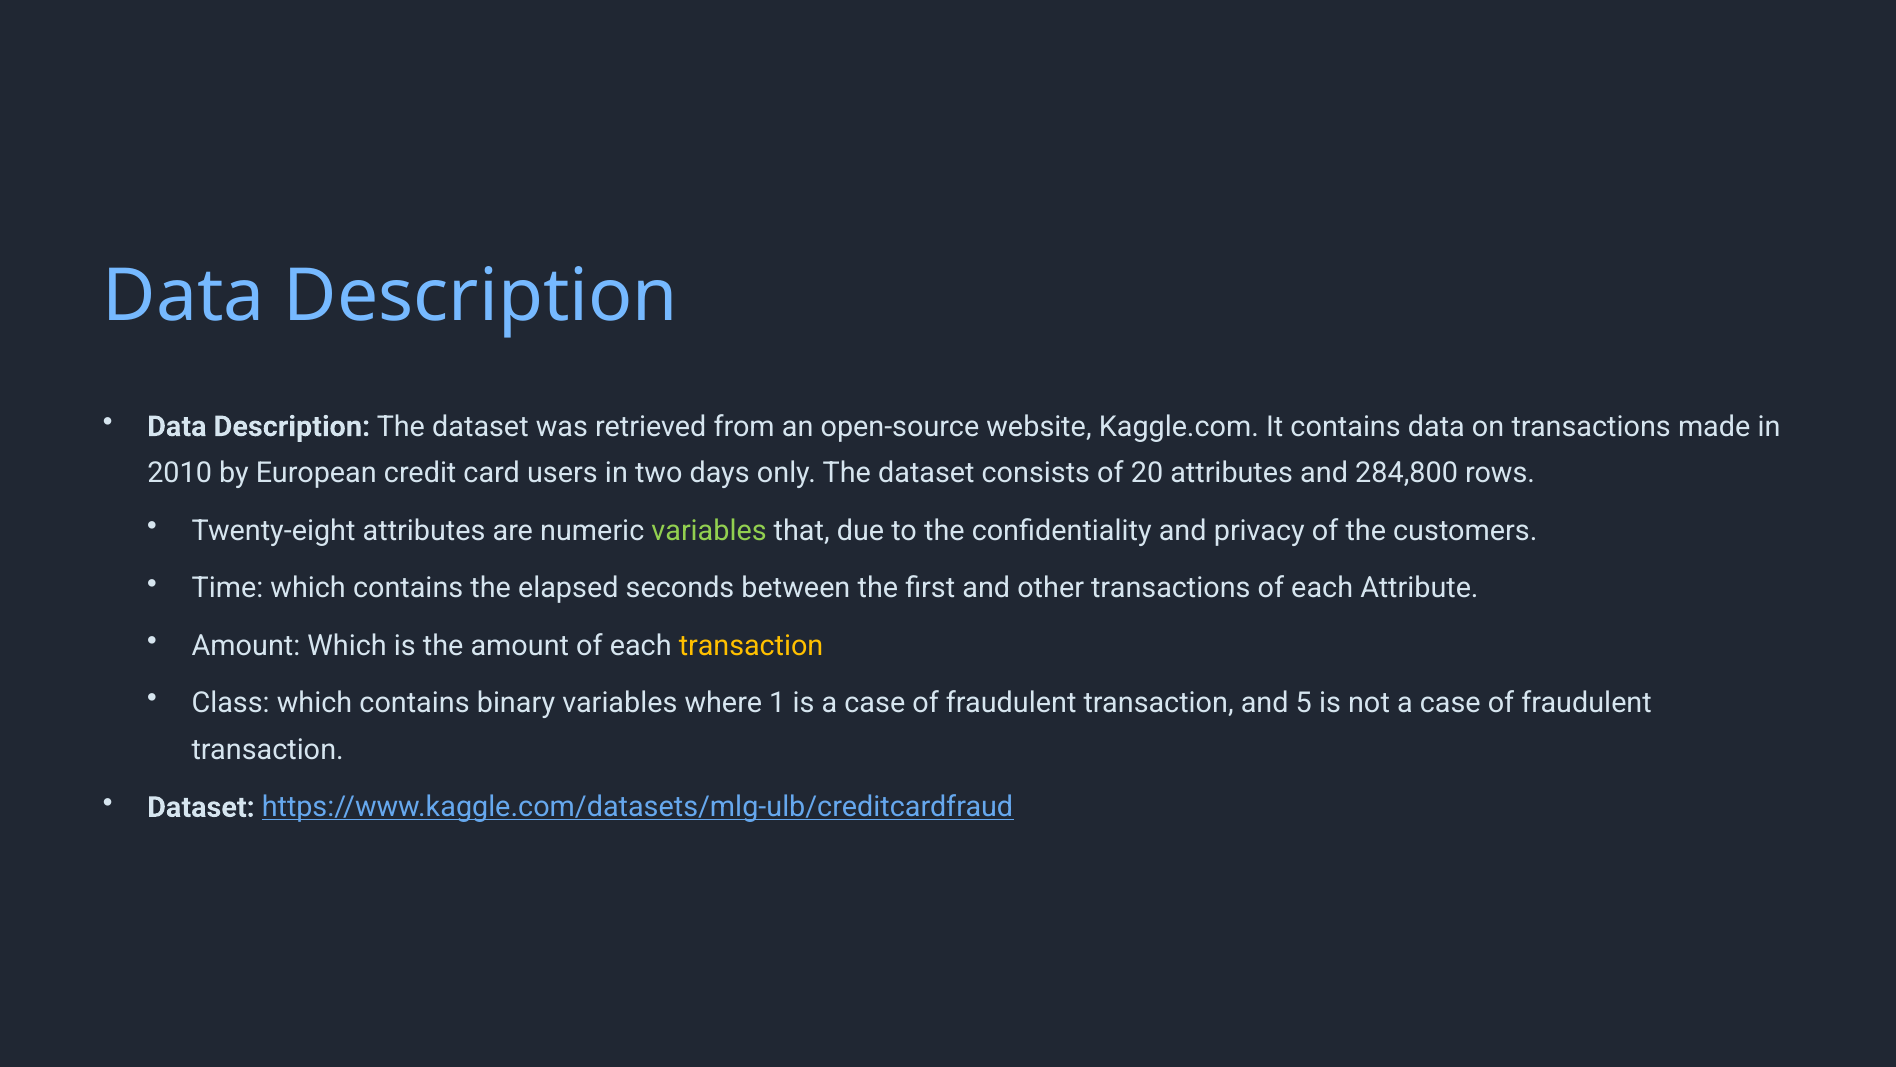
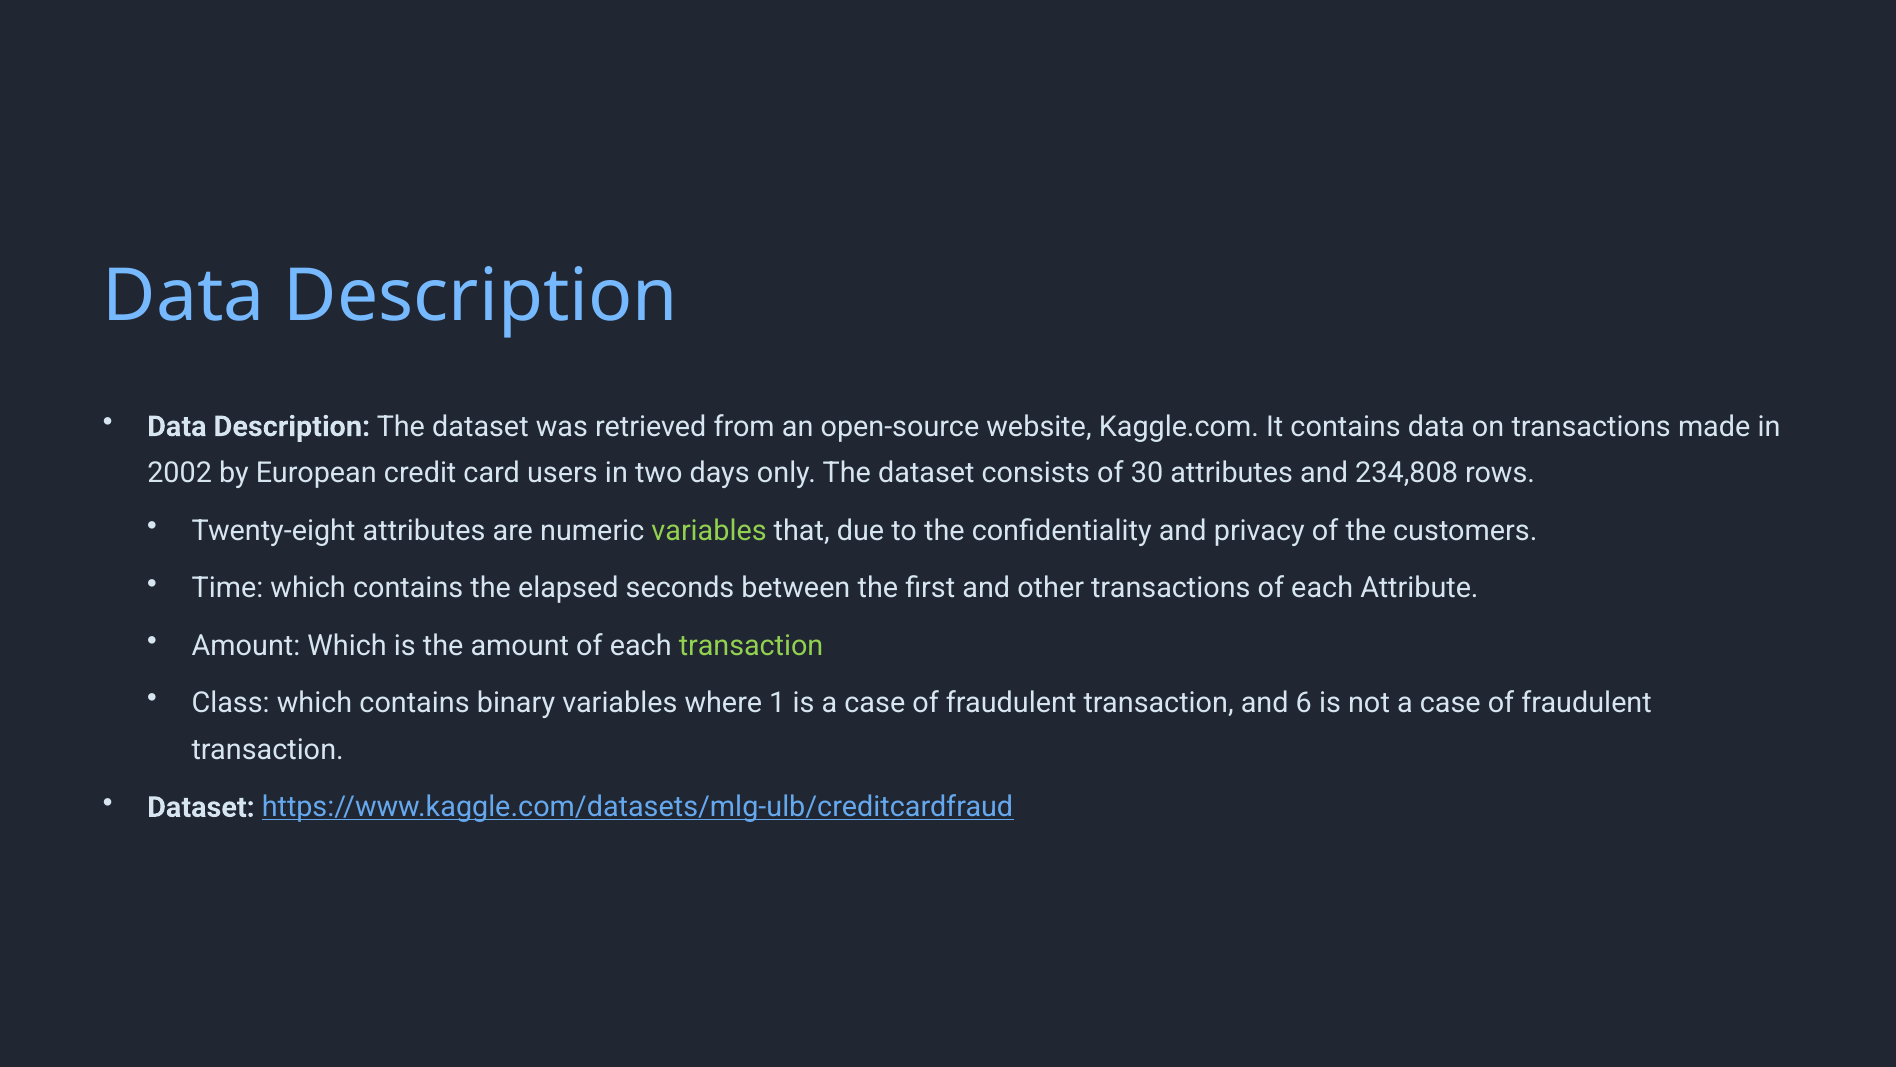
2010: 2010 -> 2002 (180, 473)
20: 20 -> 30 (1147, 473)
284,800: 284,800 -> 234,808 (1407, 473)
transaction colour: yellow -> light green (751, 645)
5: 5 -> 6 (1304, 703)
